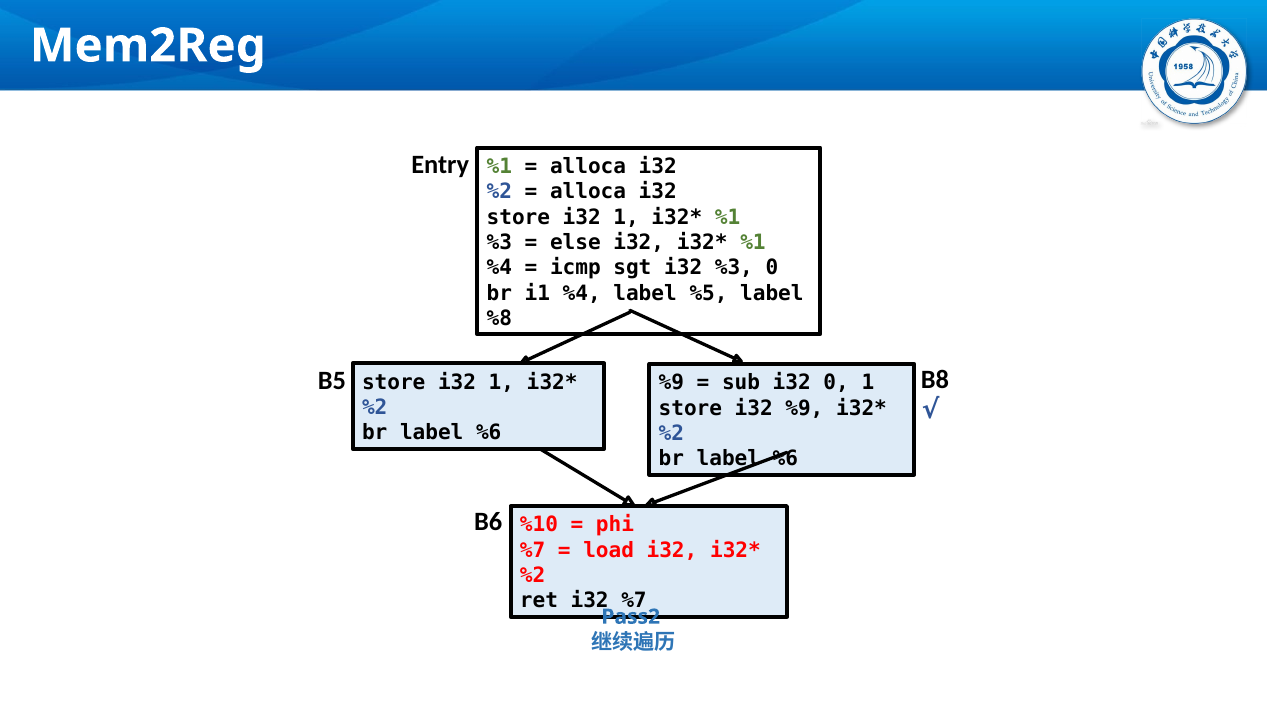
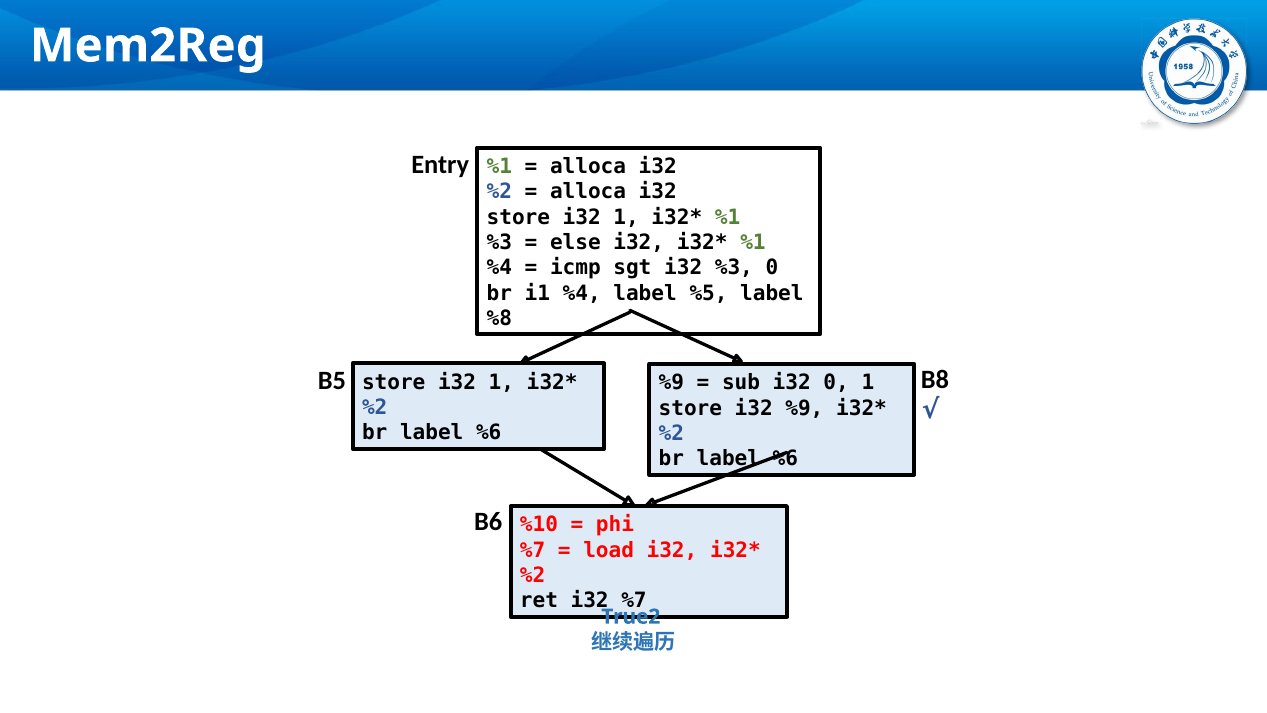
Pass2: Pass2 -> True2 (631, 616)
